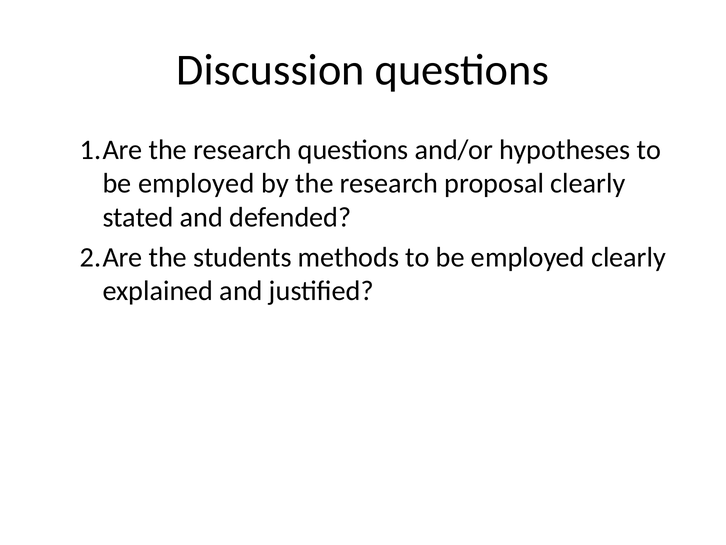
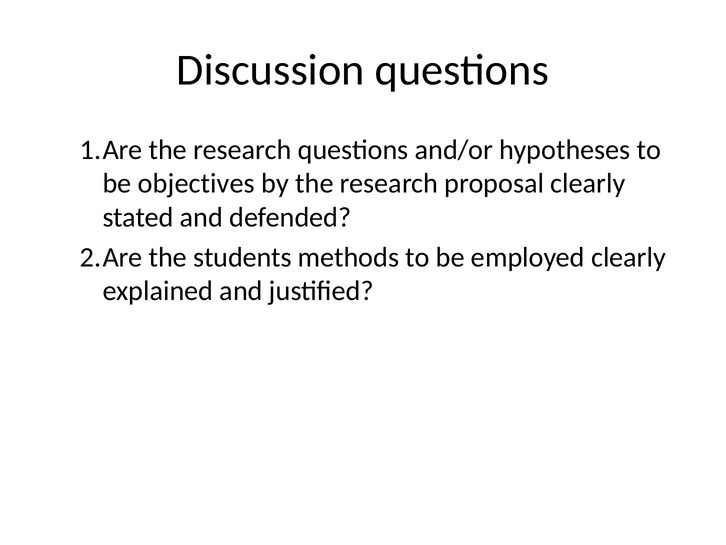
employed: employed -> objectives (196, 183)
